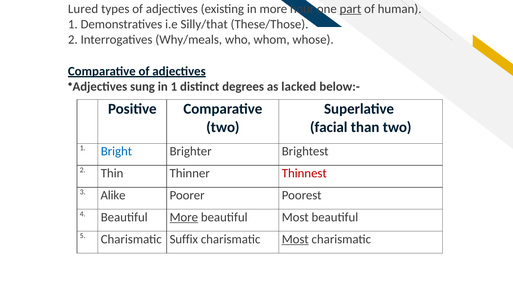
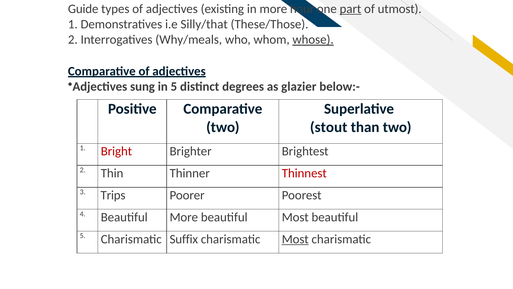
Lured: Lured -> Guide (83, 9)
human: human -> utmost (400, 9)
whose underline: none -> present (313, 40)
in 1: 1 -> 5 (174, 86)
lacked: lacked -> glazier (299, 86)
facial: facial -> stout (329, 127)
Bright colour: blue -> red (116, 151)
Alike: Alike -> Trips (113, 195)
More underline: present -> none (184, 217)
